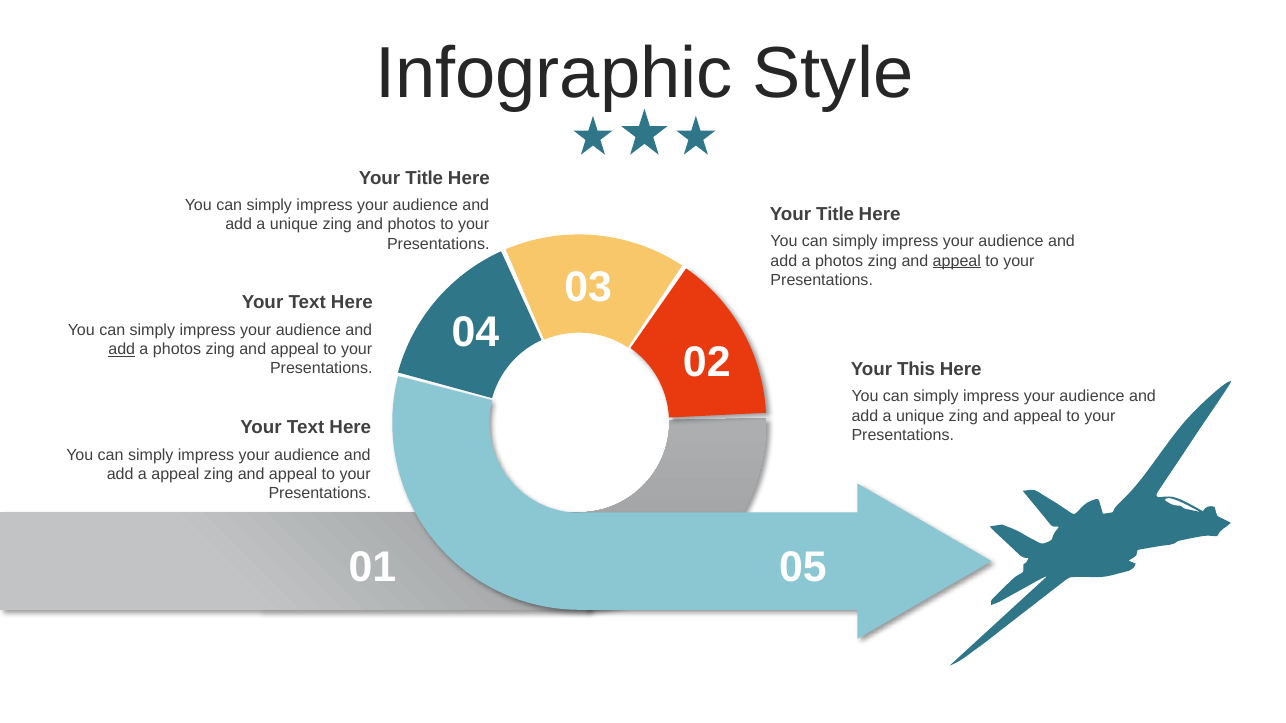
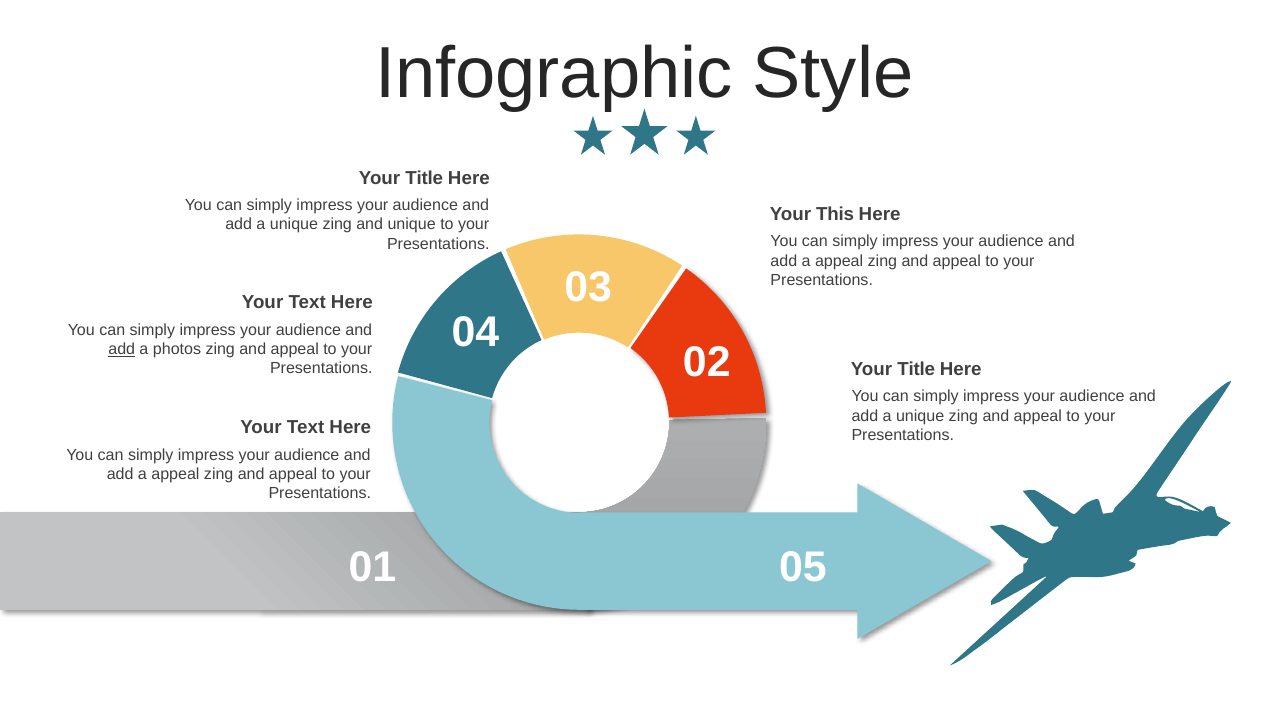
Title: Title -> This (835, 214)
and photos: photos -> unique (412, 225)
photos: photos -> appeal (839, 261)
appeal underline: present -> none (957, 261)
This: This -> Title (916, 369)
